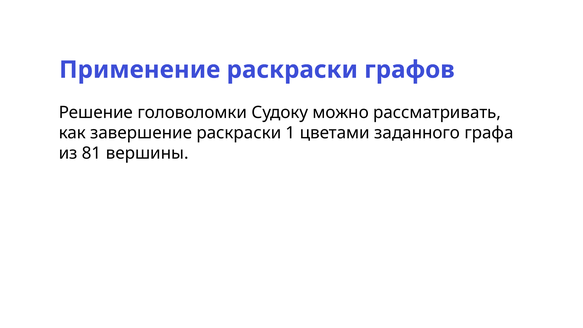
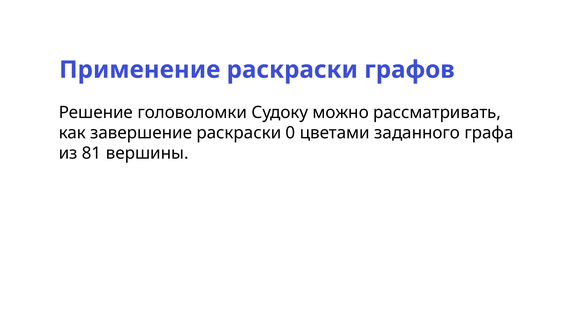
1: 1 -> 0 (291, 133)
